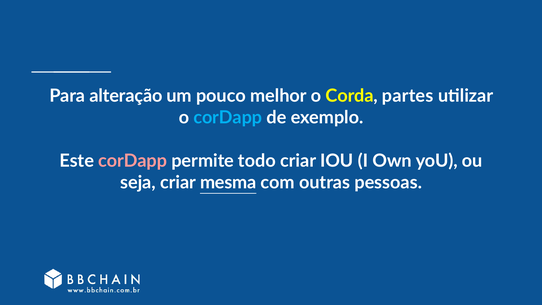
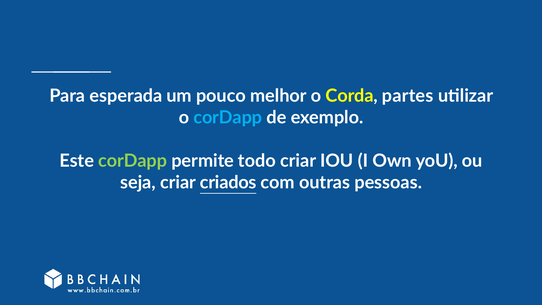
alteração: alteração -> esperada (126, 96)
corDapp colour: pink -> light green (133, 161)
mesma: mesma -> criados (228, 183)
